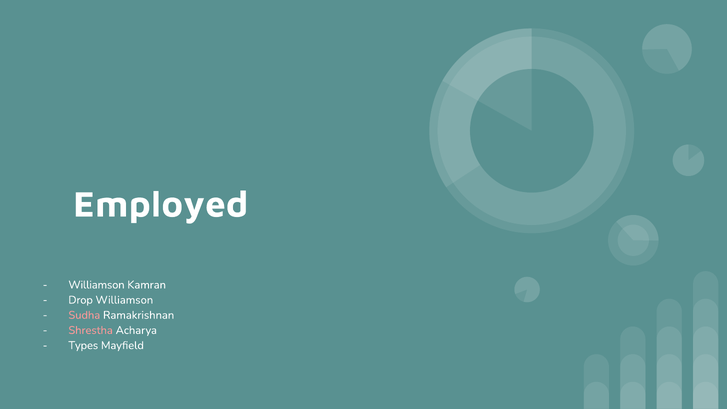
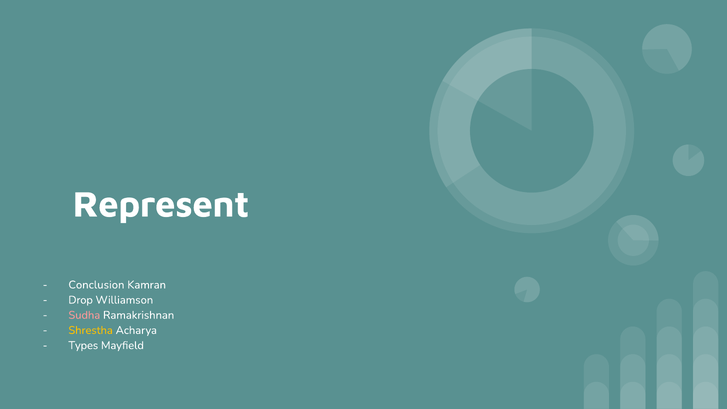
Employed: Employed -> Represent (161, 205)
Williamson: Williamson -> Conclusion (96, 285)
Shrestha colour: pink -> yellow (91, 330)
